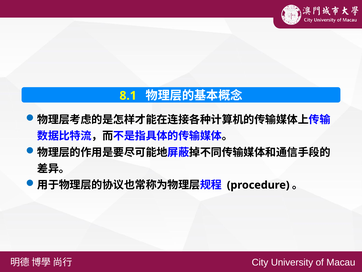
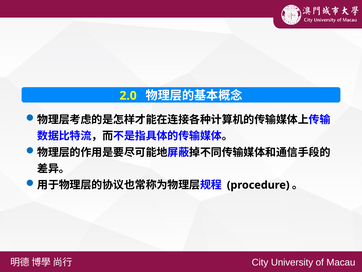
8.1: 8.1 -> 2.0 (128, 95)
